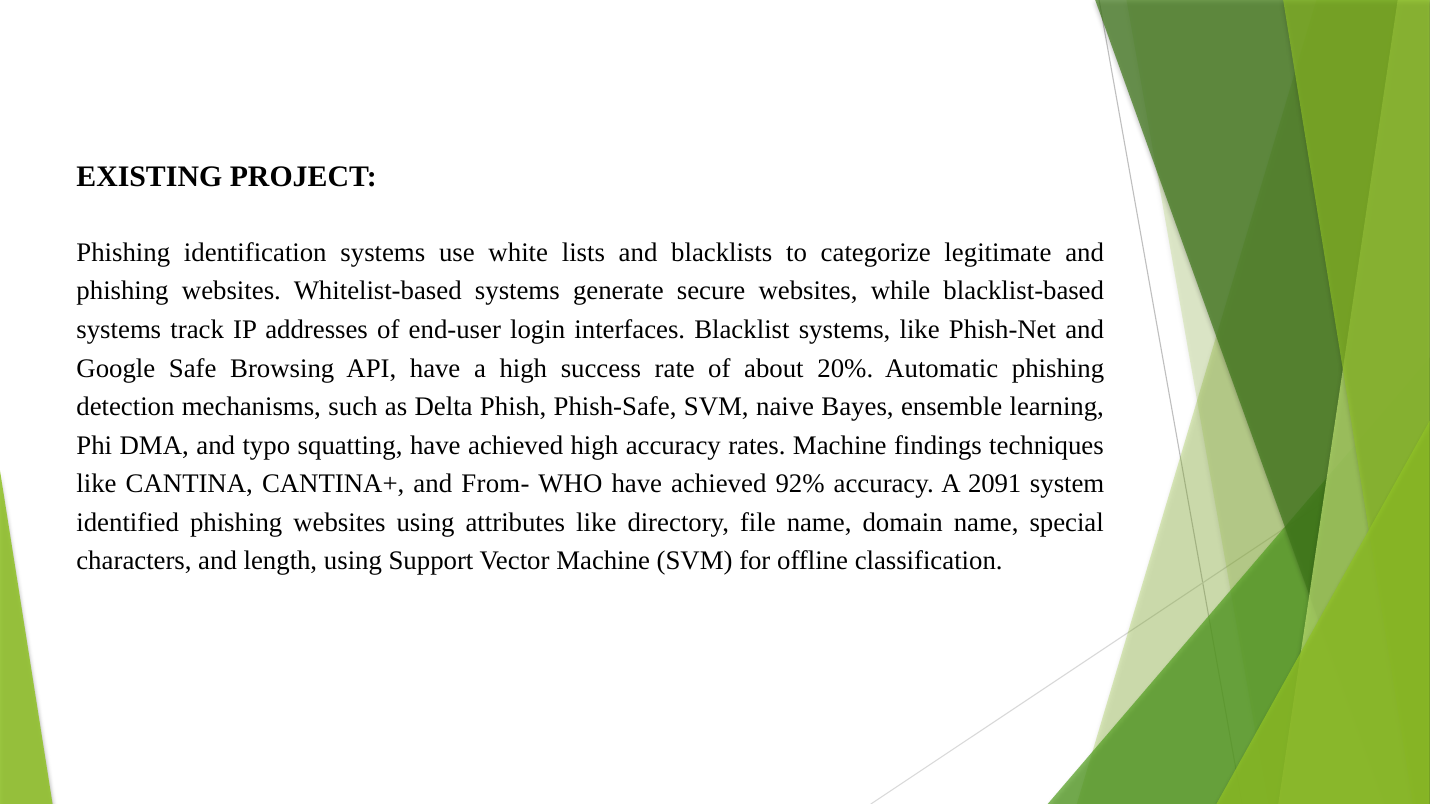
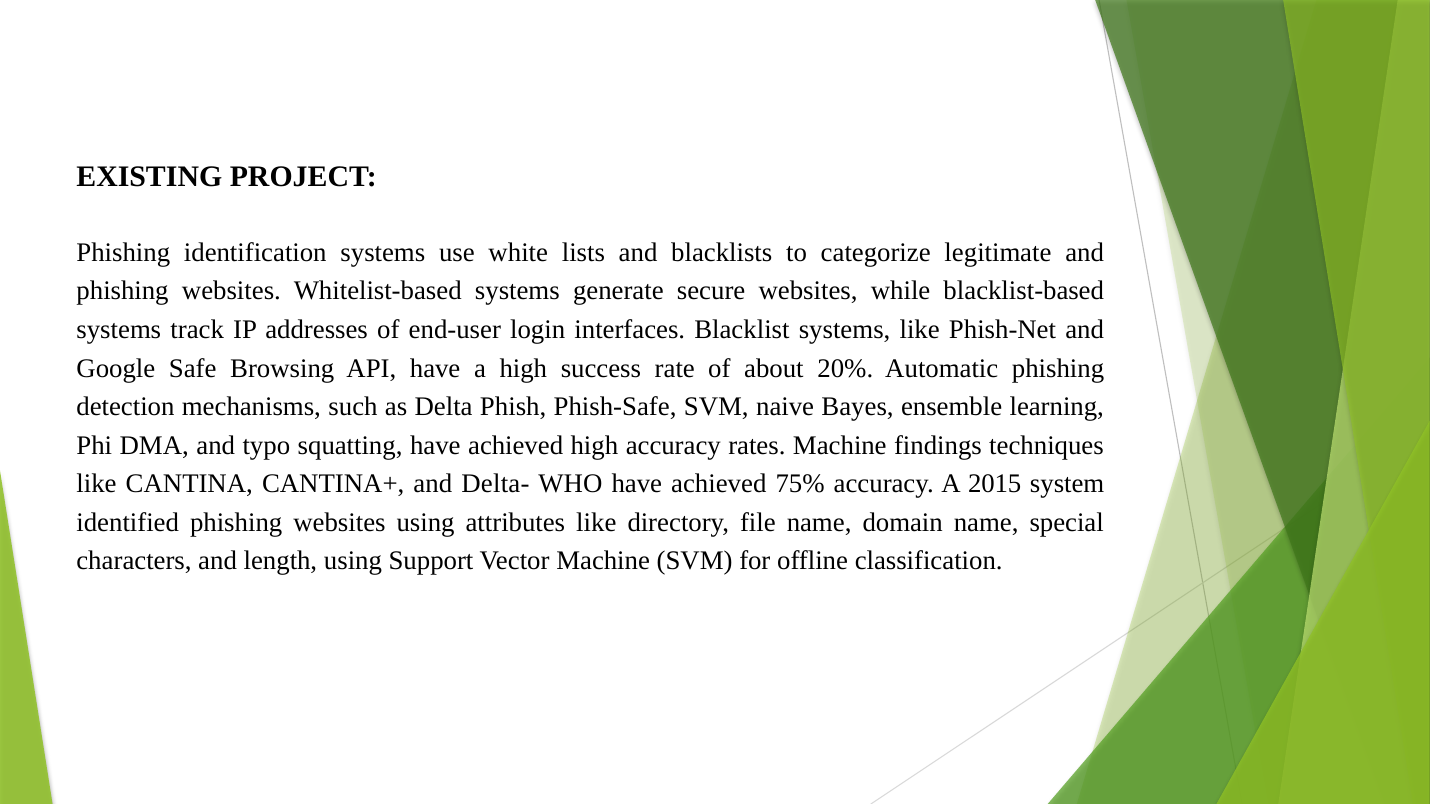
From-: From- -> Delta- (495, 484)
92%: 92% -> 75% (800, 484)
2091: 2091 -> 2015 (995, 484)
